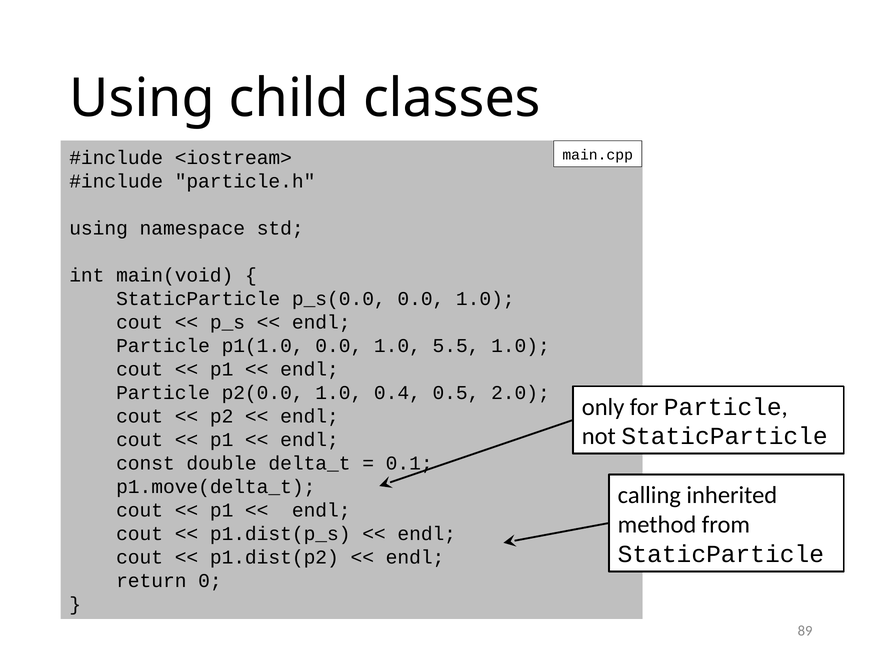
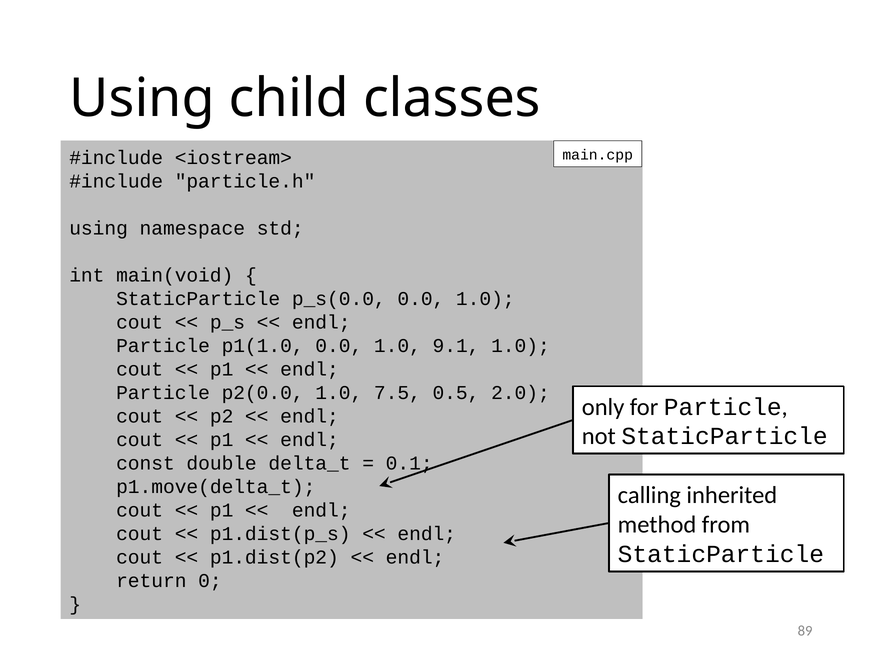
5.5: 5.5 -> 9.1 (456, 346)
0.4: 0.4 -> 7.5 (397, 393)
